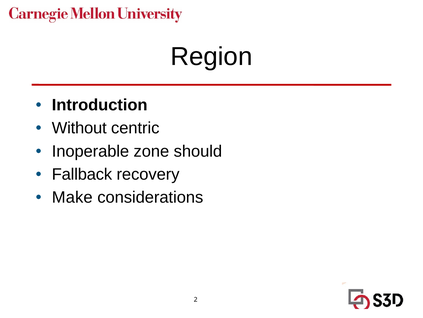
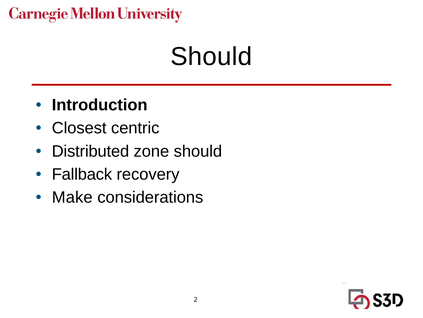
Region: Region -> Should (211, 56)
Without: Without -> Closest (79, 128)
Inoperable: Inoperable -> Distributed (91, 151)
